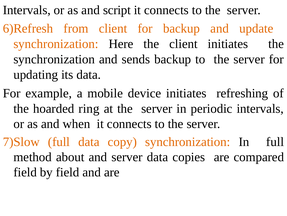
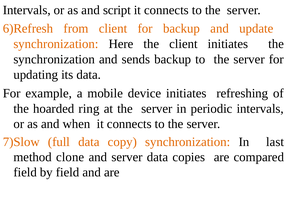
In full: full -> last (275, 141)
about: about -> clone (70, 156)
